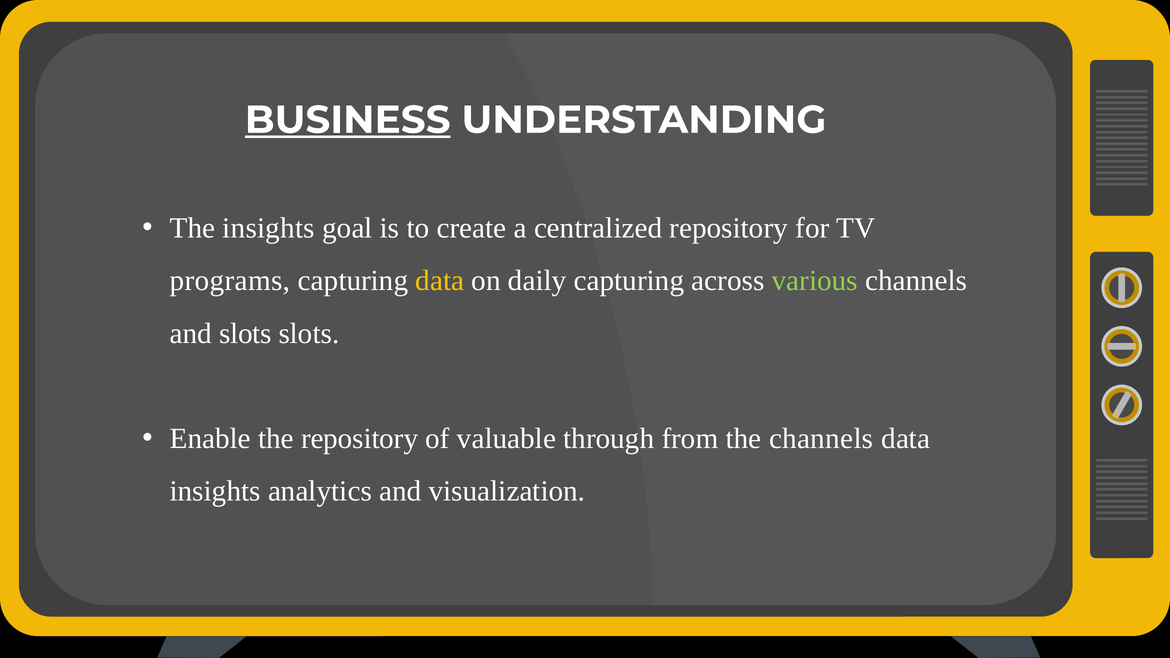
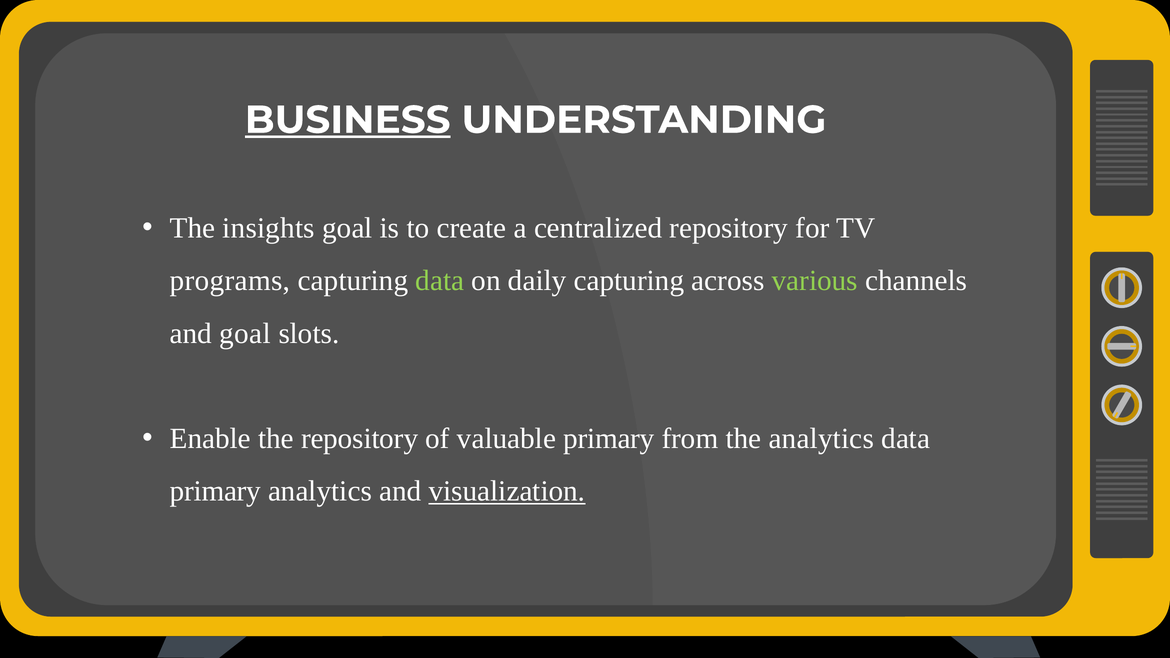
data colour: yellow -> light green (440, 281)
and slots: slots -> goal (245, 333)
valuable through: through -> primary (609, 439)
the channels: channels -> analytics (821, 439)
insights: insights -> primary (215, 491)
visualization underline: none -> present (507, 491)
